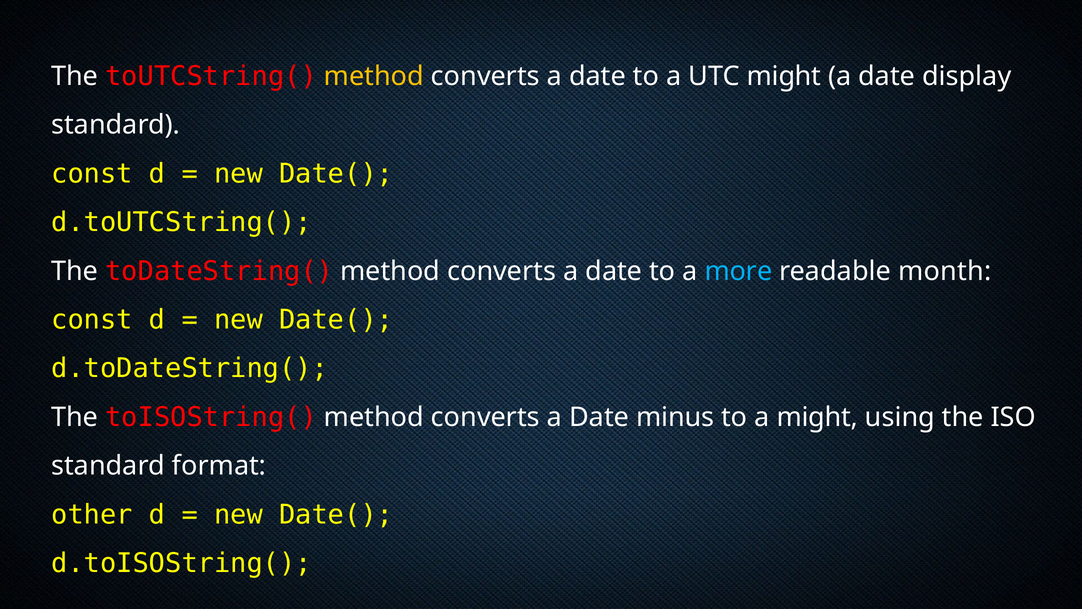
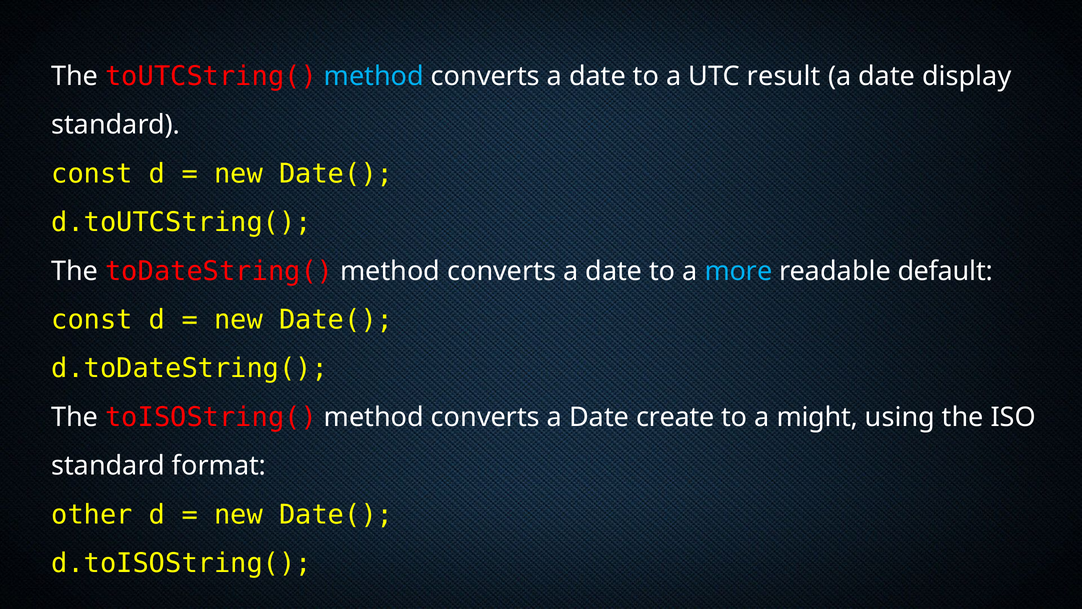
method colour: yellow -> light blue (374, 76)
UTC might: might -> result (784, 76)
month: month -> default (945, 271)
minus: minus -> create (675, 417)
